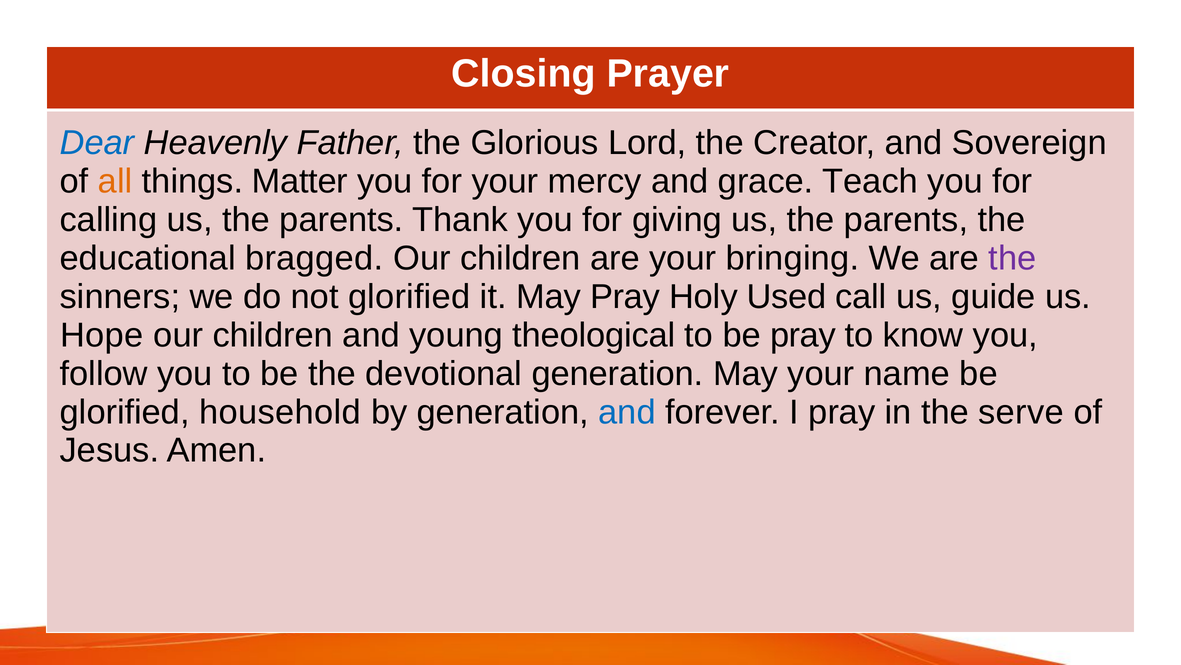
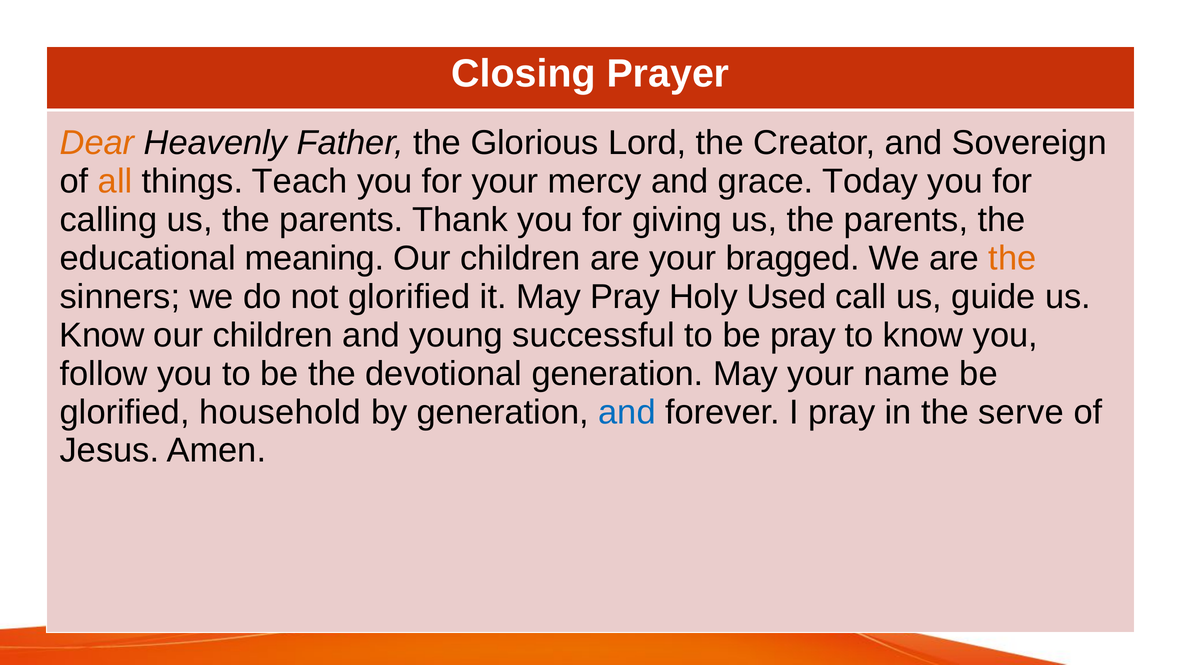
Dear colour: blue -> orange (97, 143)
Matter: Matter -> Teach (300, 181)
Teach: Teach -> Today (870, 181)
bragged: bragged -> meaning (315, 258)
bringing: bringing -> bragged (793, 258)
the colour: purple -> orange (1012, 258)
Hope: Hope -> Know (102, 335)
theological: theological -> successful (594, 335)
